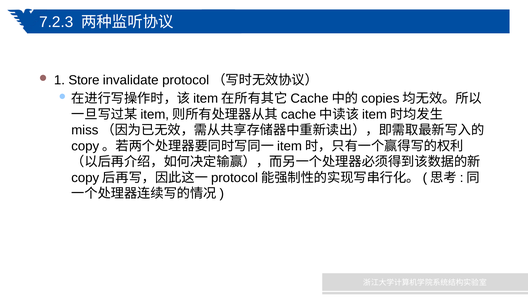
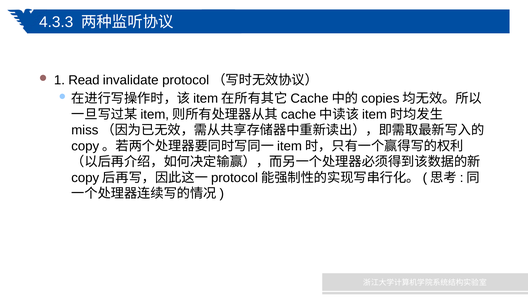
7.2.3: 7.2.3 -> 4.3.3 (56, 22)
Store: Store -> Read (84, 80)
